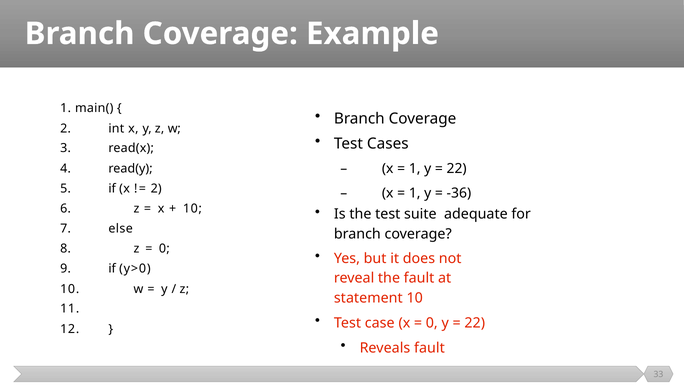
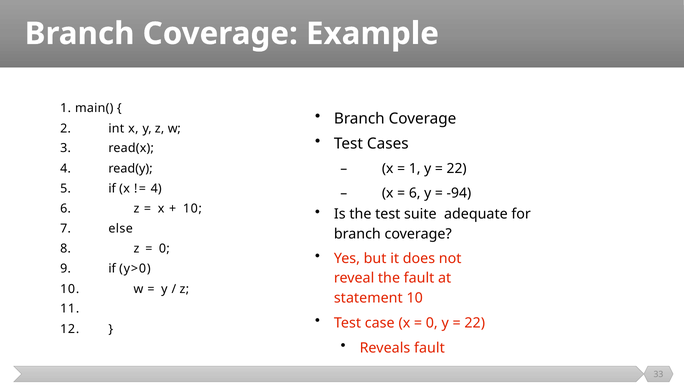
2: 2 -> 4 (156, 189)
1: 1 -> 6 (415, 193)
-36: -36 -> -94 (459, 193)
